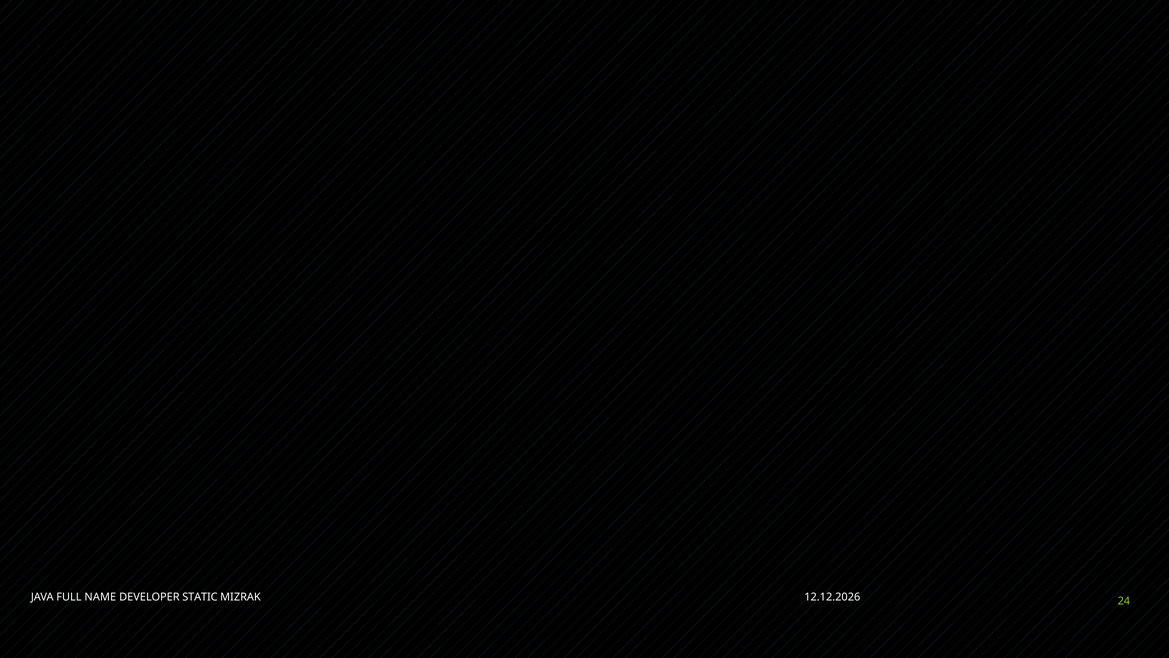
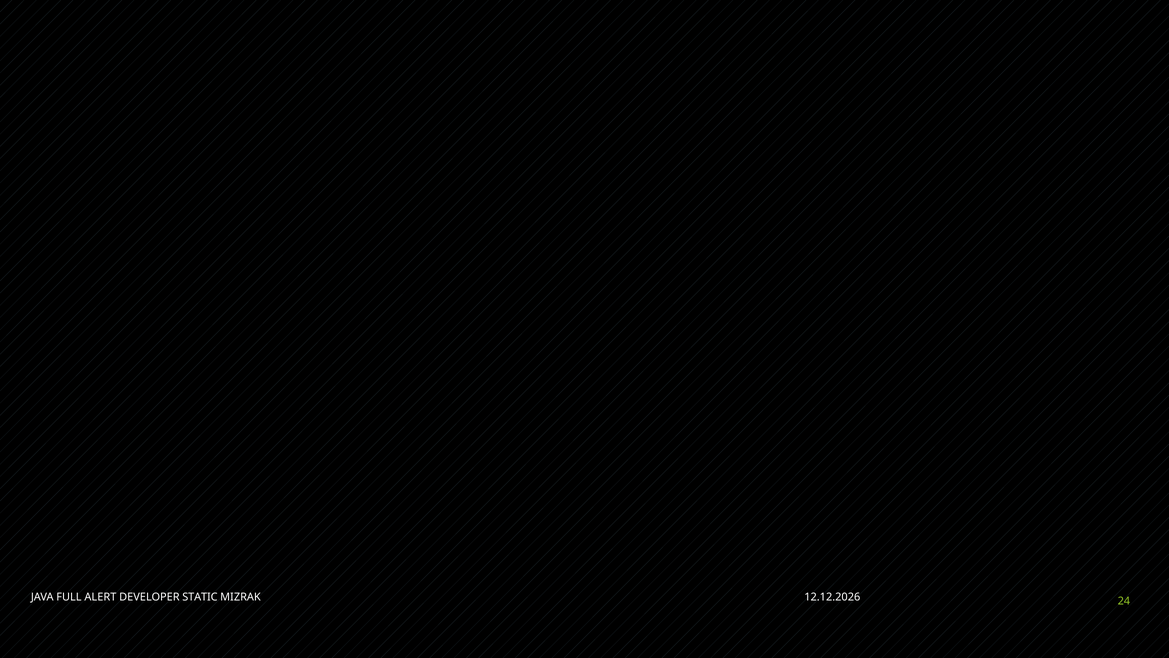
NAME: NAME -> ALERT (100, 597)
